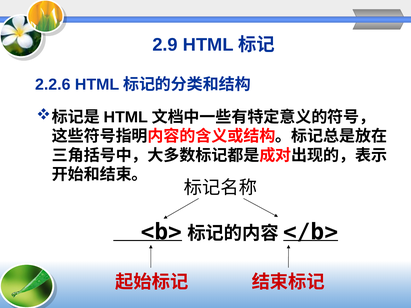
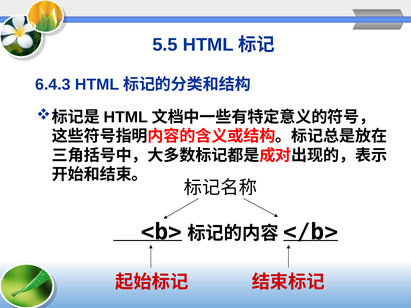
2.9: 2.9 -> 5.5 (165, 45)
2.2.6: 2.2.6 -> 6.4.3 (53, 85)
